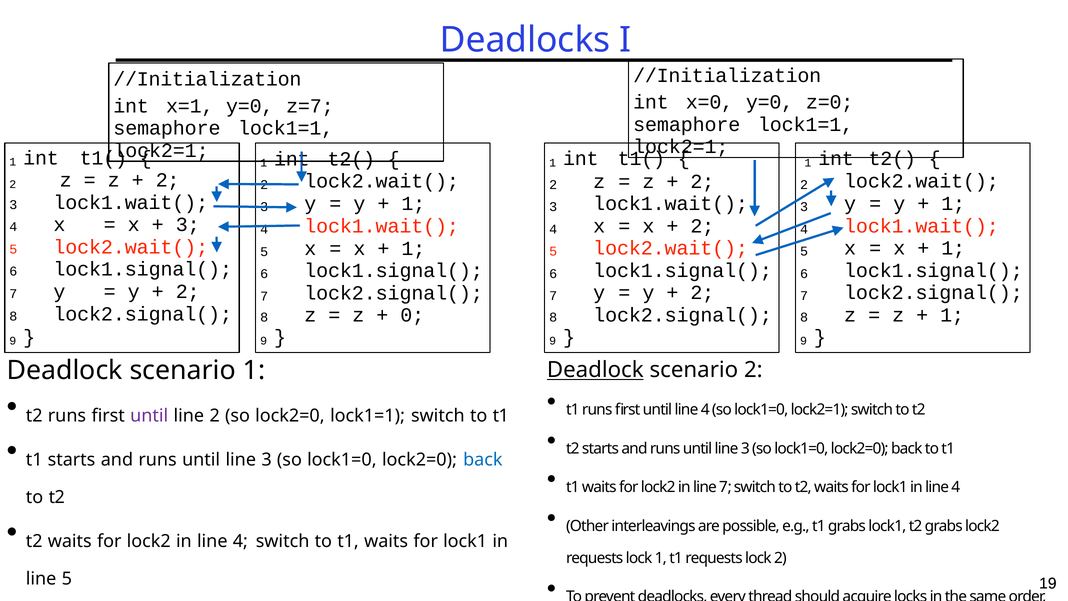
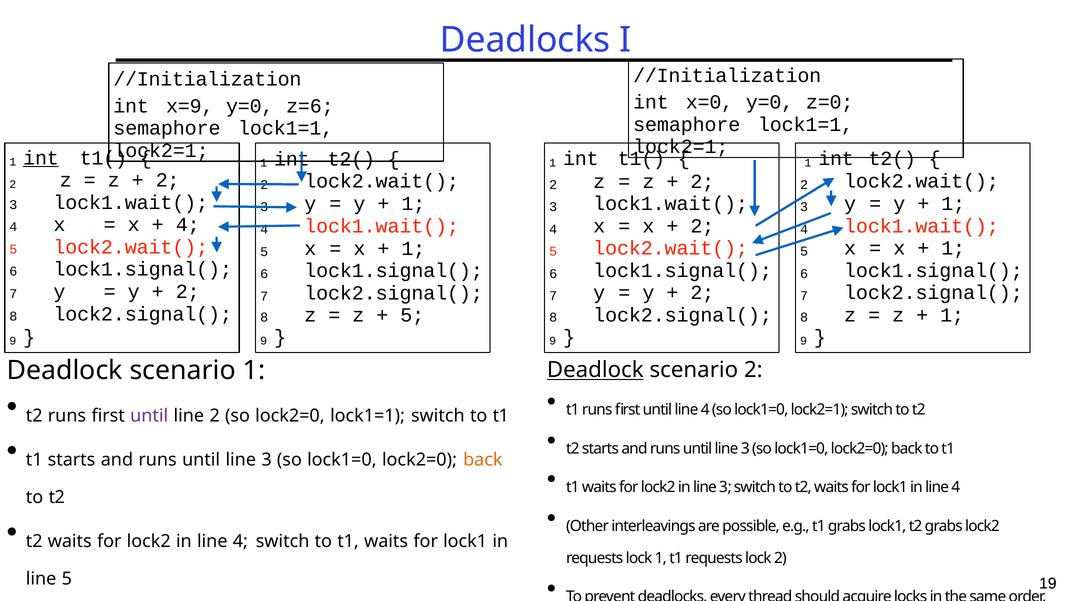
x=1: x=1 -> x=9 (190, 106)
z=7: z=7 -> z=6 (310, 106)
int underline: none -> present (41, 158)
3: 3 -> 4 (188, 225)
0: 0 -> 5 (412, 315)
back colour: blue -> orange (483, 460)
in line 7: 7 -> 3 (725, 487)
